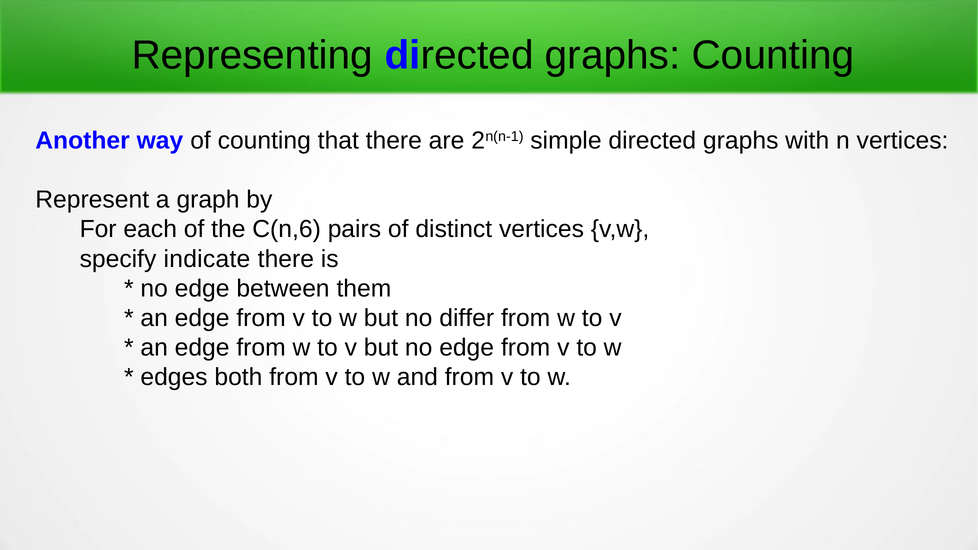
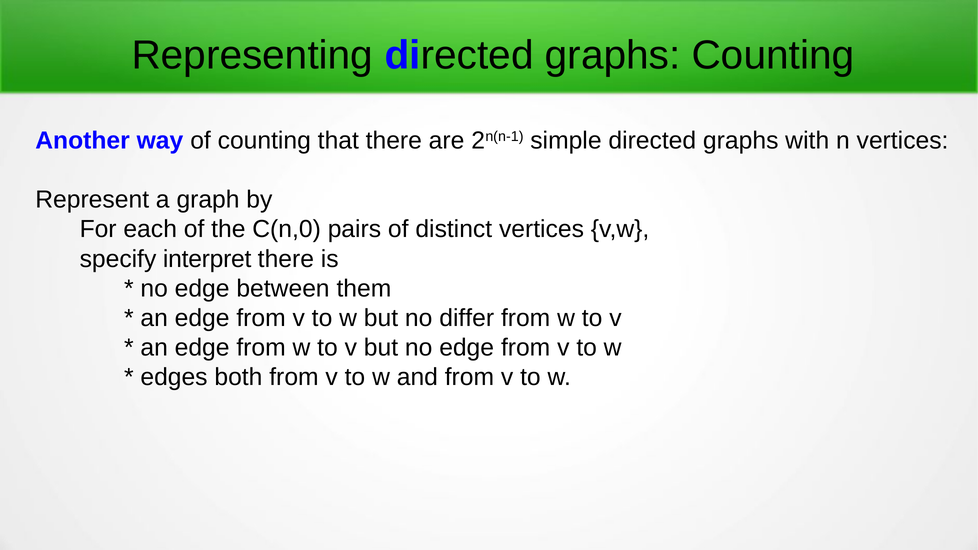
C(n,6: C(n,6 -> C(n,0 (287, 229)
indicate: indicate -> interpret (207, 259)
